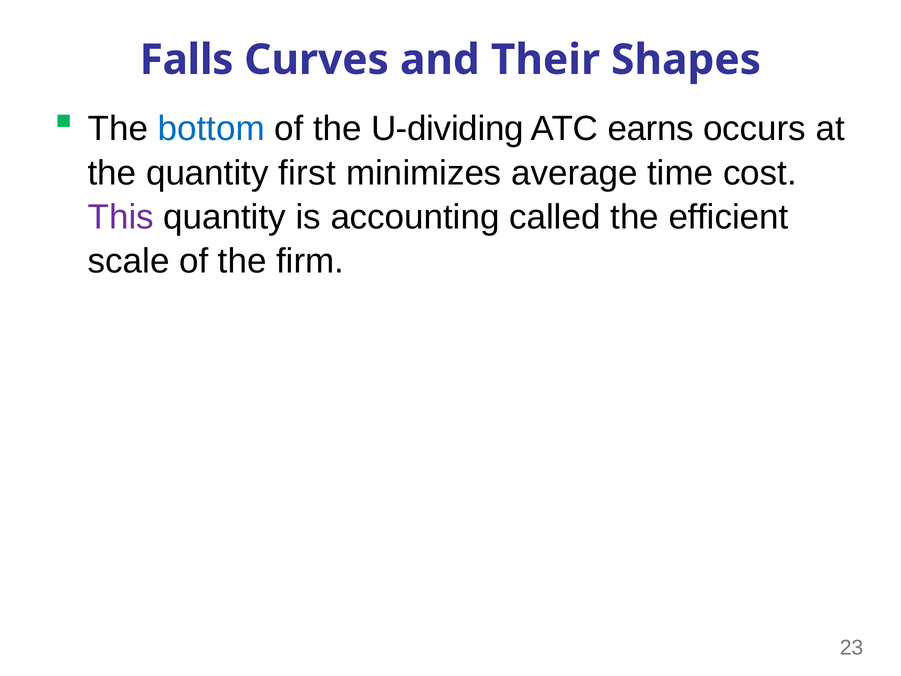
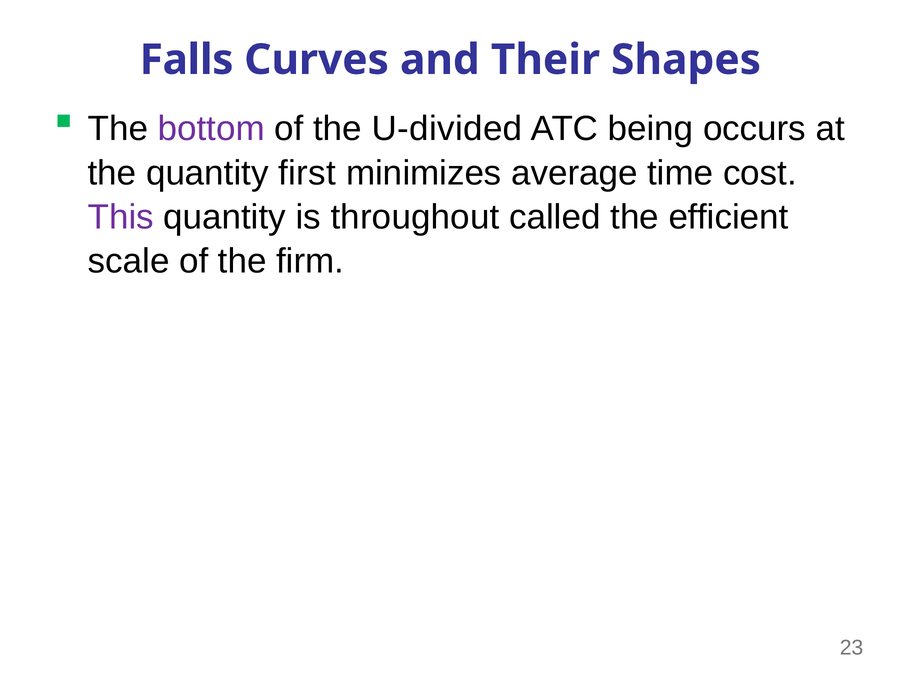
bottom colour: blue -> purple (211, 129)
U-dividing: U-dividing -> U-divided (447, 129)
earns: earns -> being (651, 129)
accounting: accounting -> throughout (415, 217)
